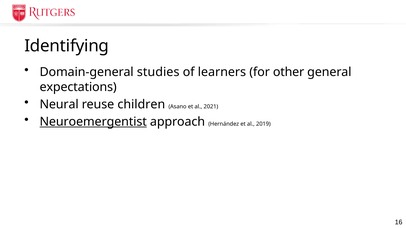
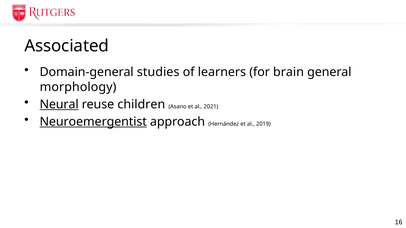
Identifying: Identifying -> Associated (67, 46)
other: other -> brain (288, 72)
expectations: expectations -> morphology (78, 87)
Neural underline: none -> present (59, 104)
